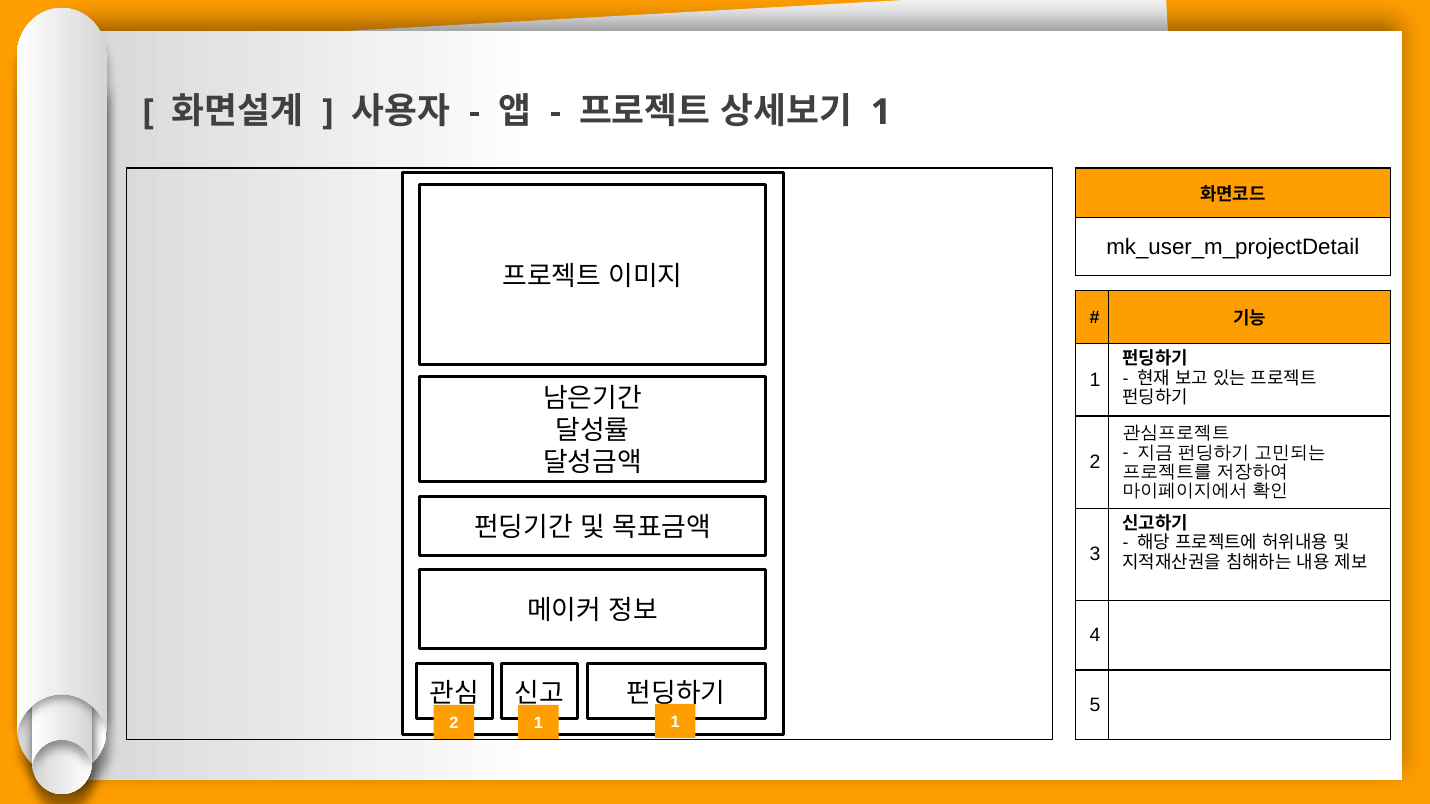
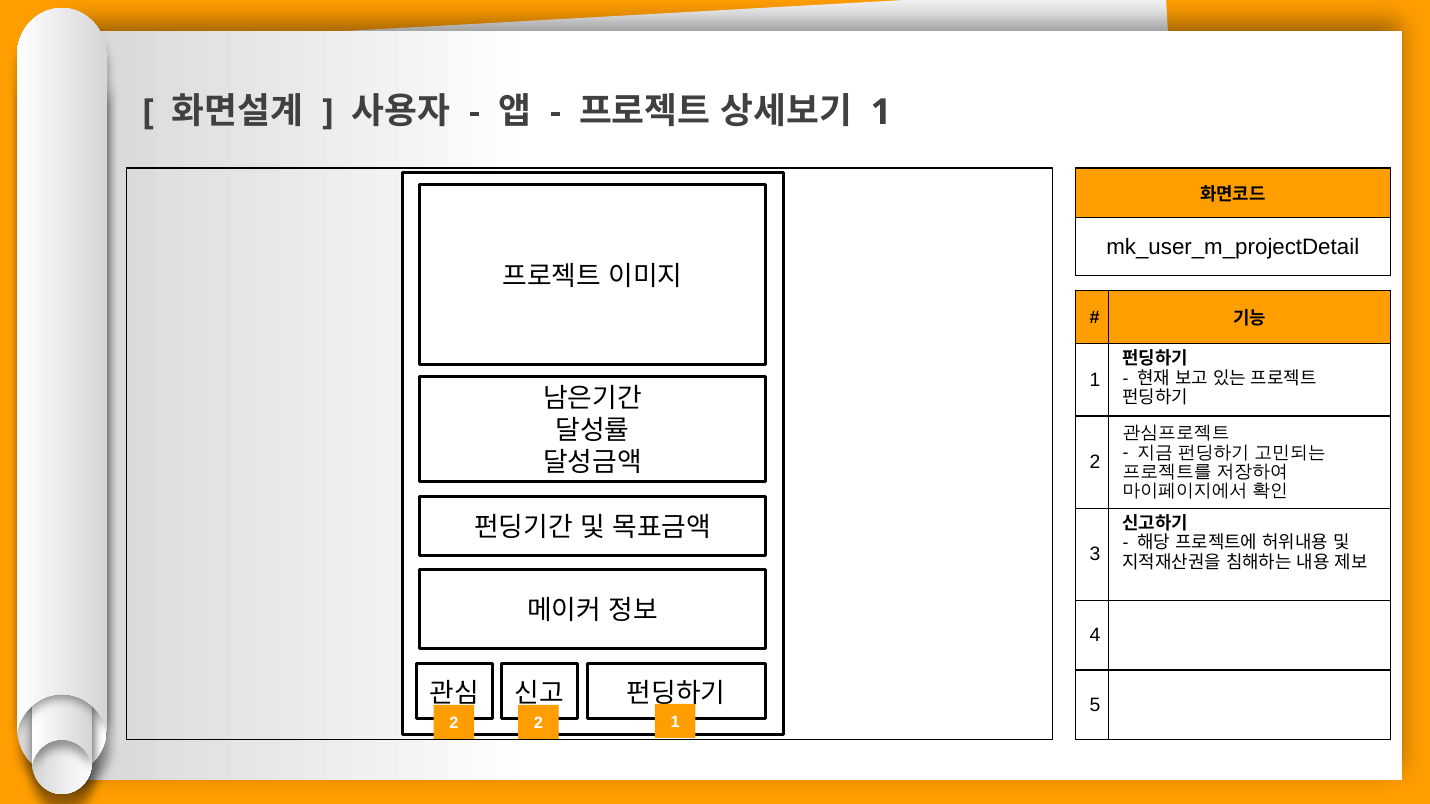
2 1: 1 -> 2 (538, 723)
